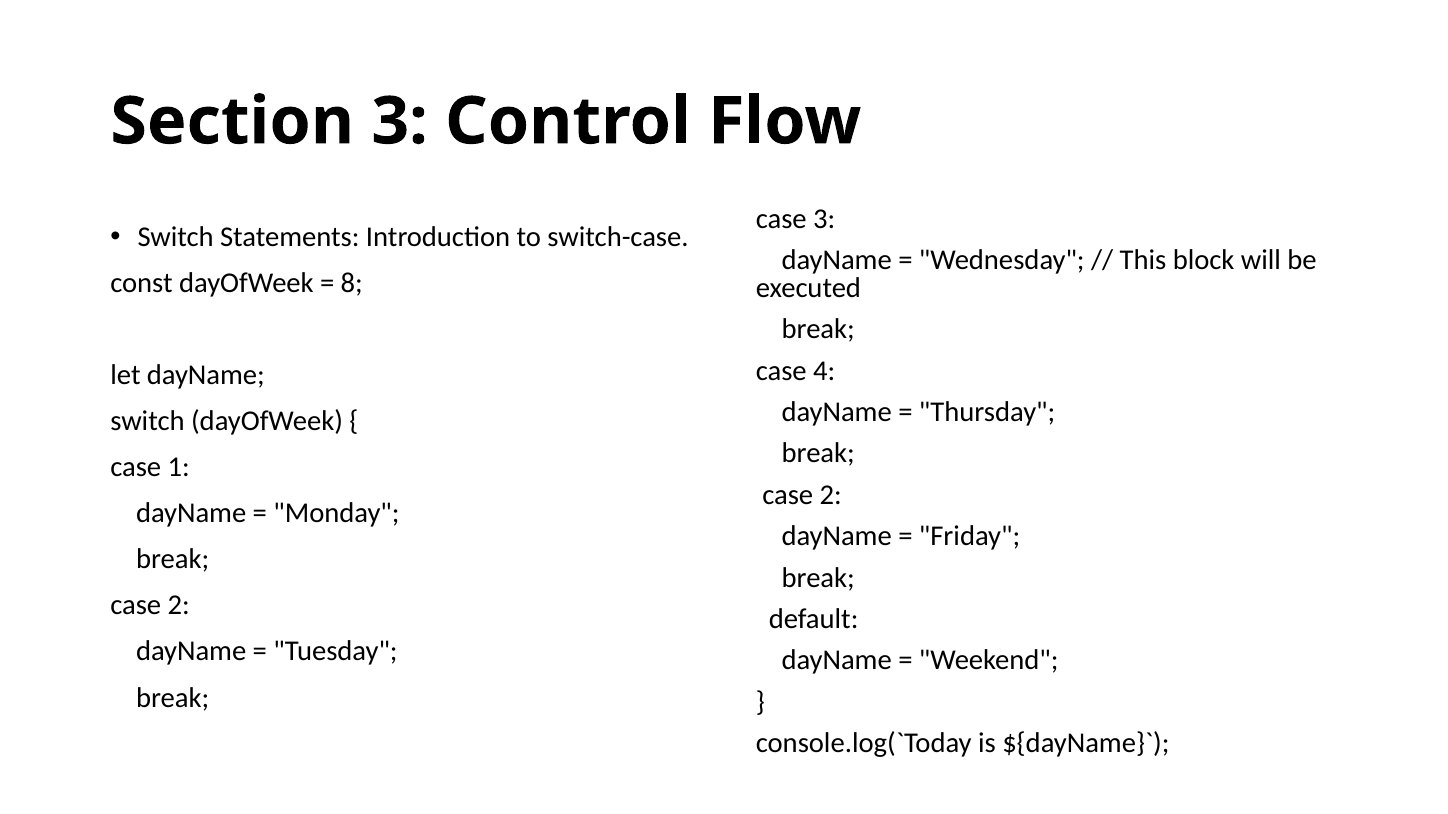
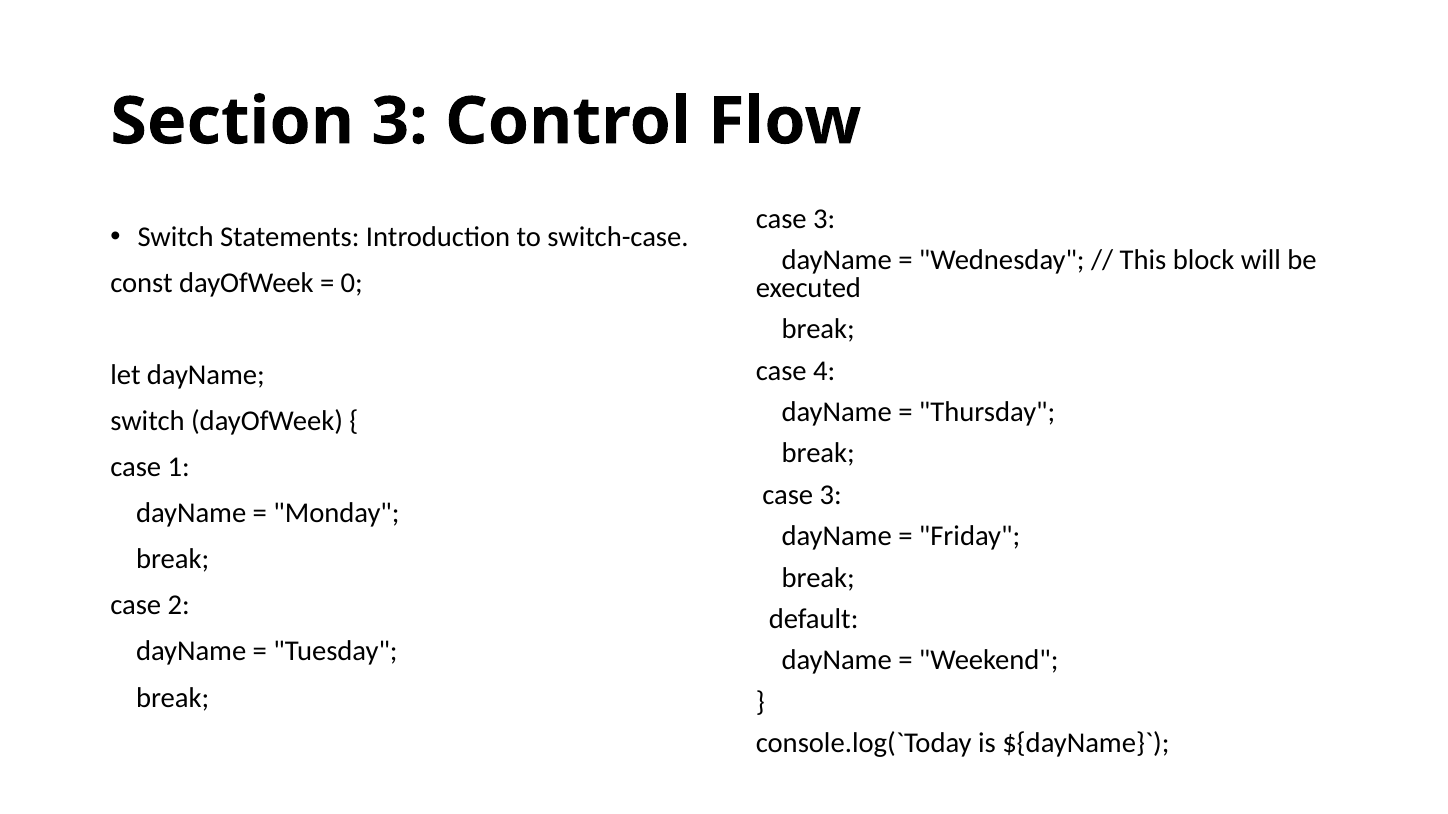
8: 8 -> 0 (352, 284)
2: 2 -> 3 (831, 495)
